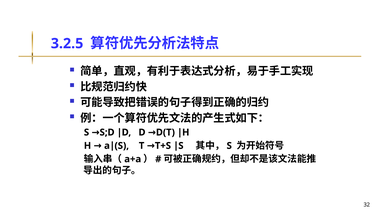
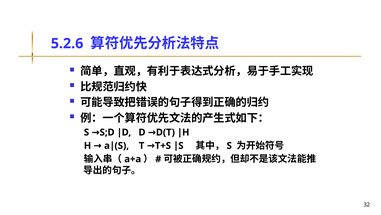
3.2.5: 3.2.5 -> 5.2.6 (67, 43)
